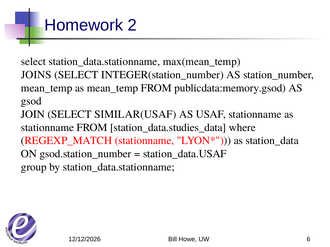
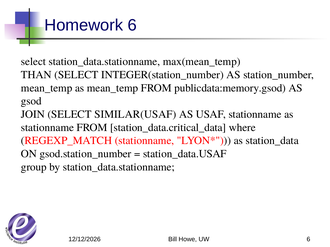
Homework 2: 2 -> 6 (132, 25)
JOINS: JOINS -> THAN (36, 75)
station_data.studies_data: station_data.studies_data -> station_data.critical_data (168, 128)
